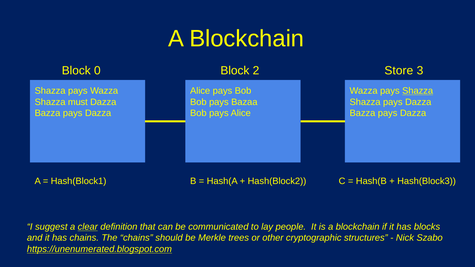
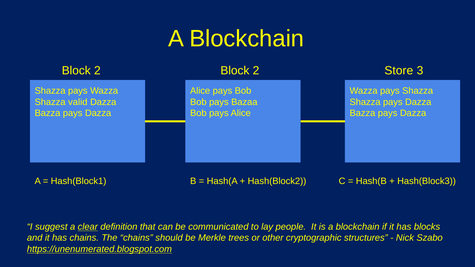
0: 0 -> 2 (97, 71)
Shazza underline: present -> none (418, 91)
must: must -> valid (78, 102)
